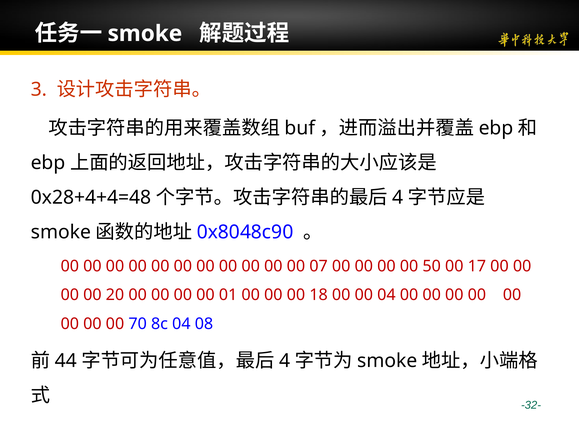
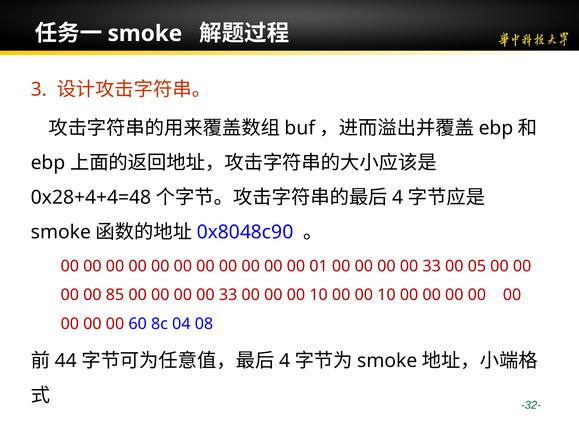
07: 07 -> 01 (319, 266)
50: 50 -> 33 (432, 266)
17: 17 -> 05 (477, 266)
20: 20 -> 85 (115, 295)
01: 01 -> 33 (228, 295)
00 00 00 18: 18 -> 10 (319, 295)
04: 04 -> 10 (386, 295)
70: 70 -> 60 (138, 324)
